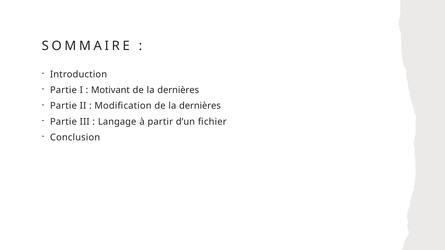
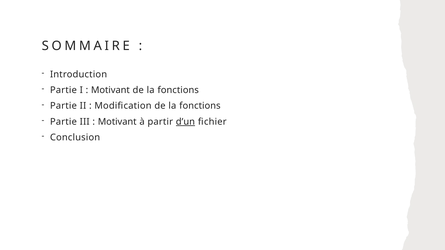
dernières: dernières -> fonctions (178, 90)
Modification de la dernières: dernières -> fonctions (200, 106)
Langage: Langage -> Motivant (117, 122)
d’un underline: none -> present (185, 122)
